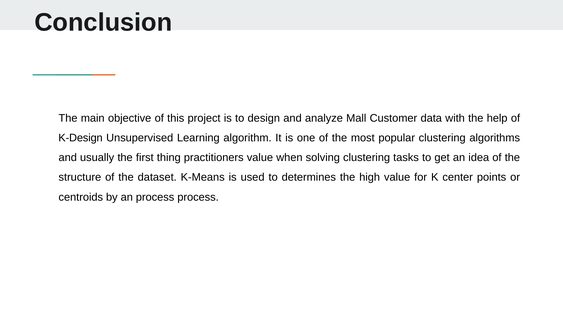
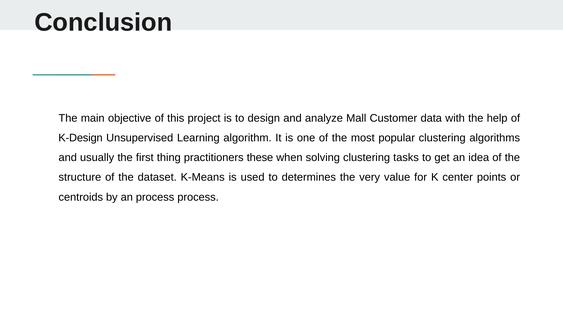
practitioners value: value -> these (260, 157)
high: high -> very (370, 177)
